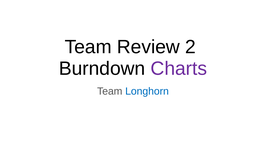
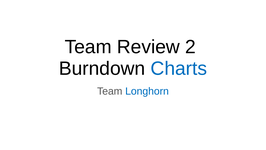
Charts colour: purple -> blue (179, 68)
